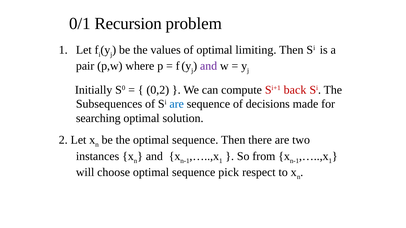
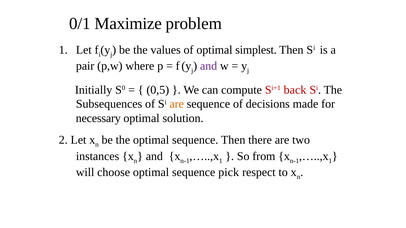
Recursion: Recursion -> Maximize (128, 23)
limiting: limiting -> simplest (256, 50)
0,2: 0,2 -> 0,5 (158, 90)
are colour: blue -> orange (177, 104)
searching: searching -> necessary (98, 118)
